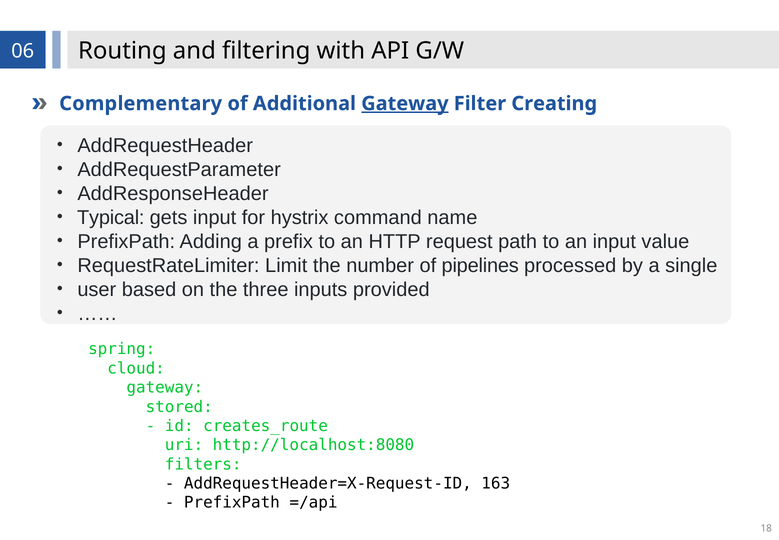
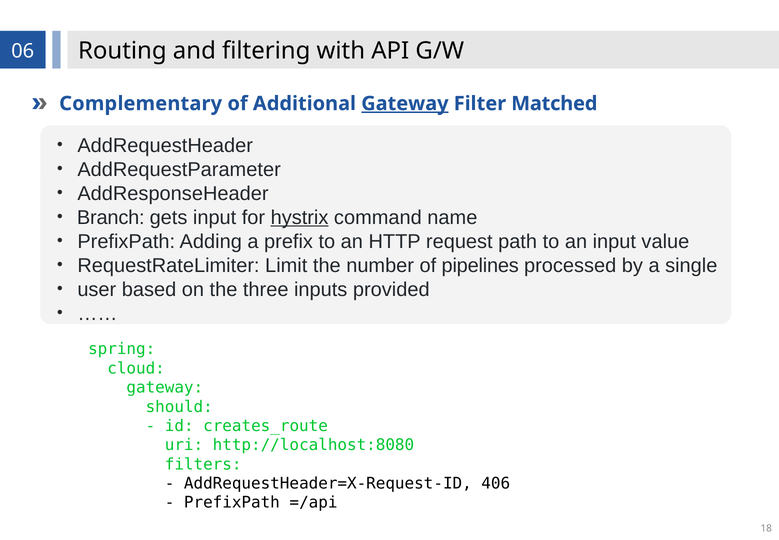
Creating: Creating -> Matched (554, 103)
Typical: Typical -> Branch (111, 217)
hystrix underline: none -> present (300, 217)
stored: stored -> should (179, 406)
163: 163 -> 406 (496, 483)
